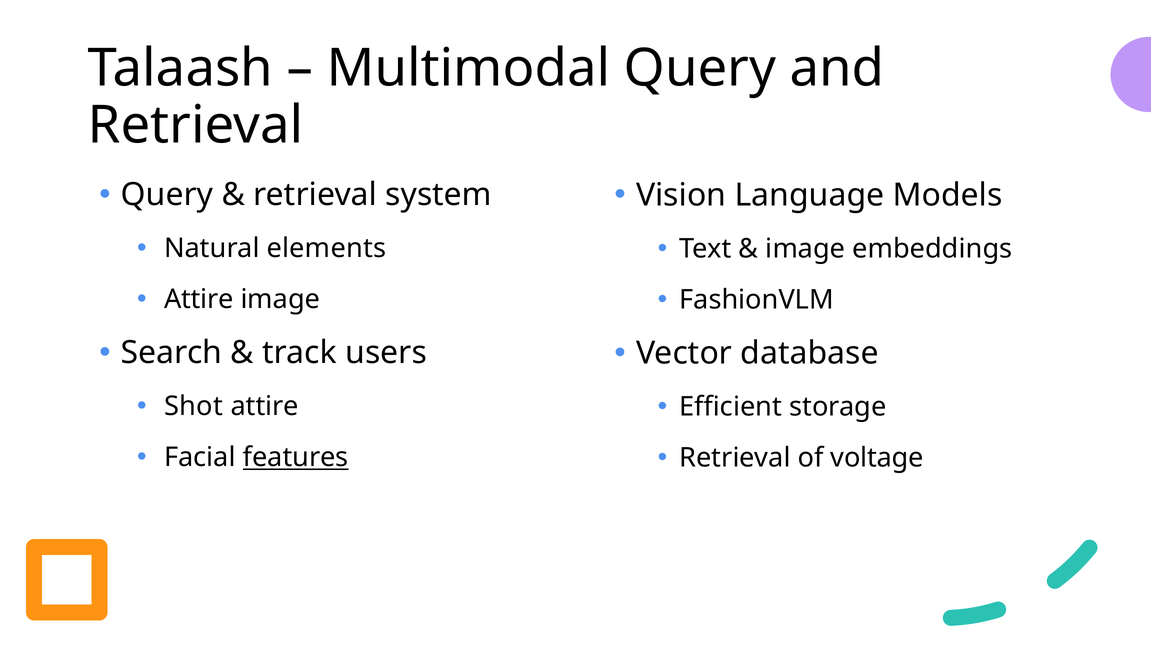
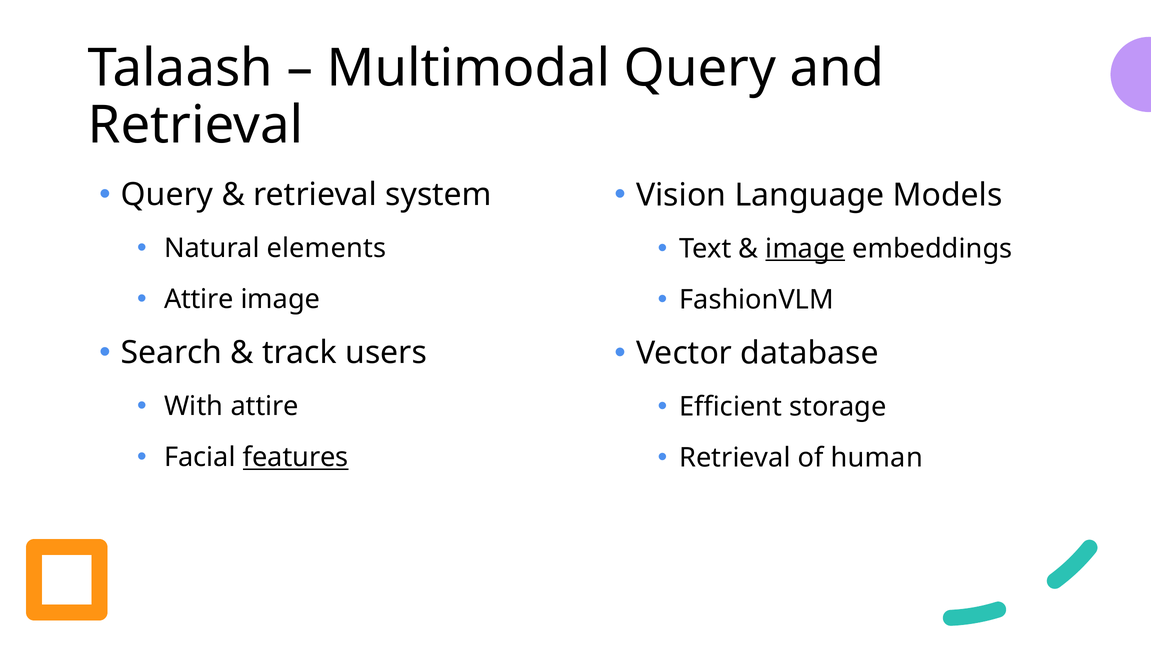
image underline: none -> present (805, 249)
Shot: Shot -> With (194, 407)
voltage: voltage -> human (877, 458)
